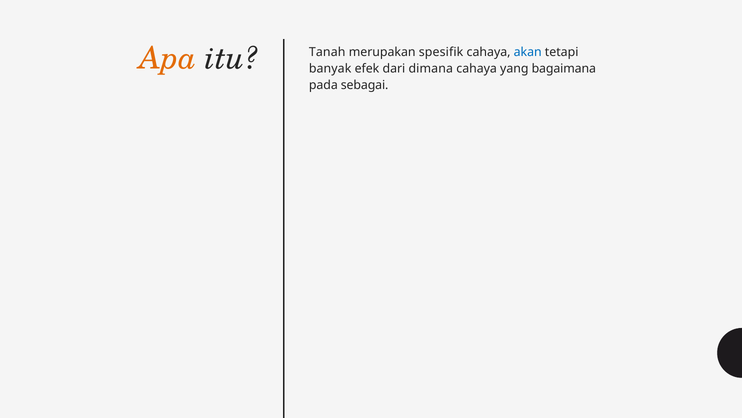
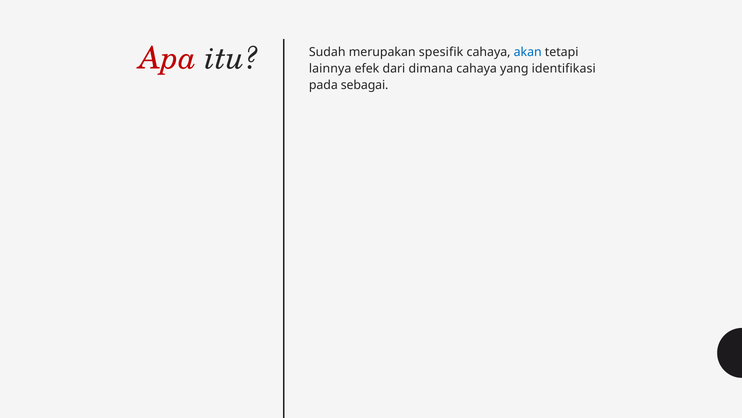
Apa colour: orange -> red (168, 58)
Tanah: Tanah -> Sudah (327, 52)
banyak: banyak -> lainnya (330, 69)
bagaimana: bagaimana -> identifikasi (564, 69)
